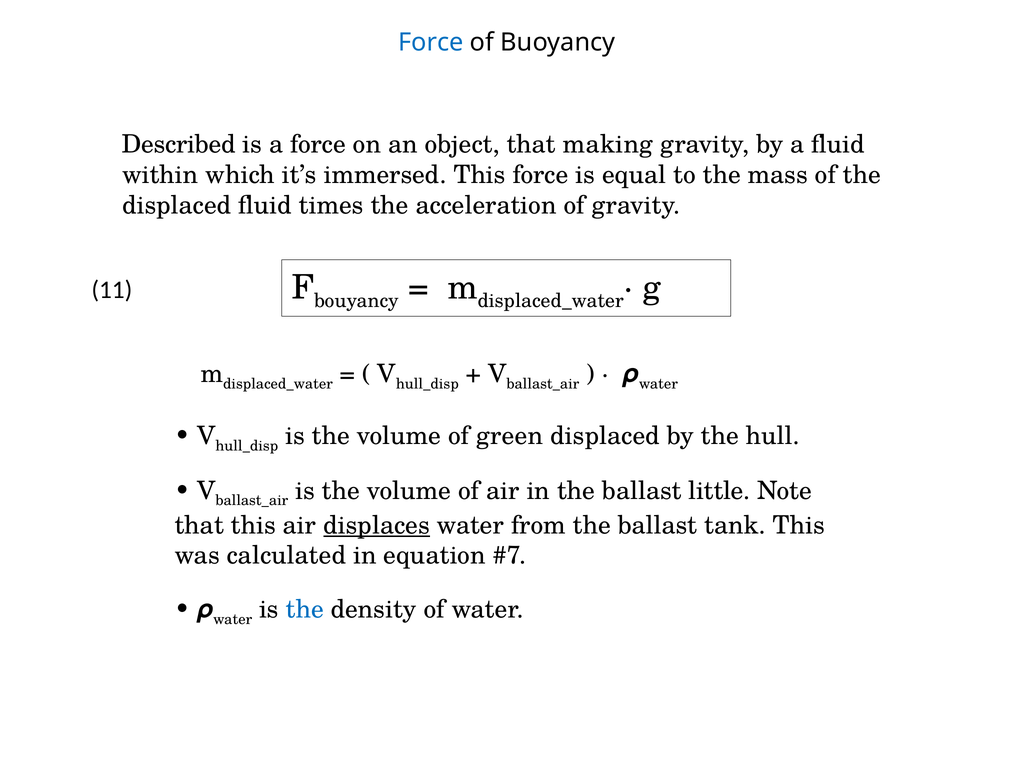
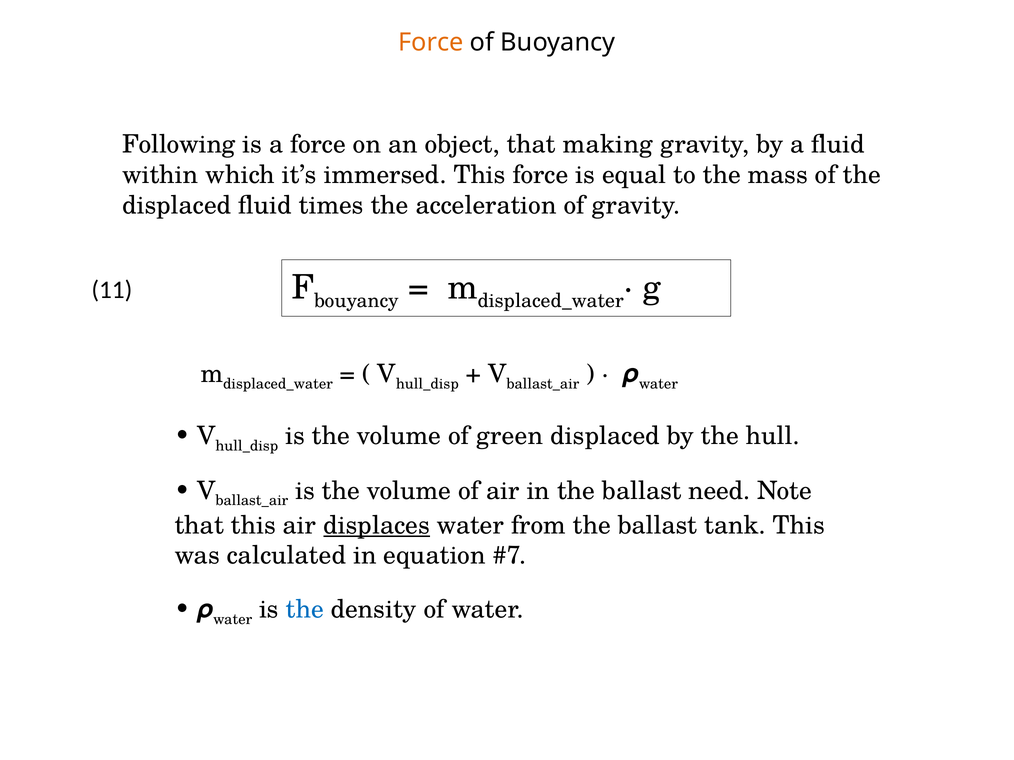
Force colour: blue -> orange (431, 42)
Described: Described -> Following (179, 145)
little: little -> need (719, 491)
